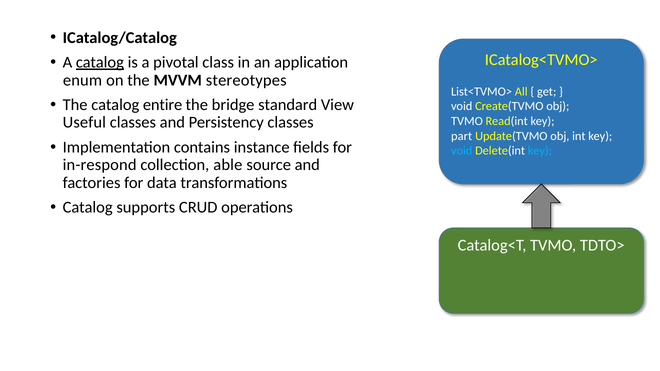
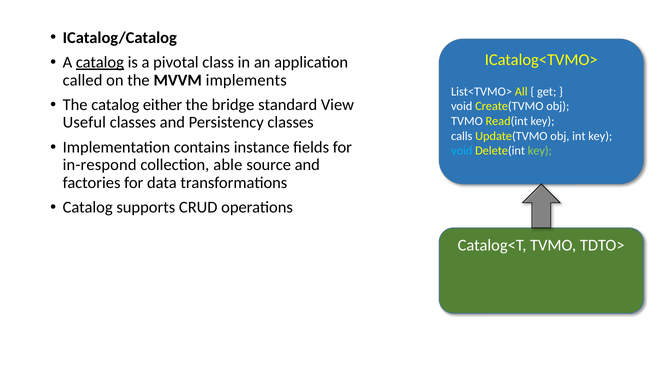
enum: enum -> called (83, 80)
stereotypes: stereotypes -> implements (246, 80)
entire: entire -> either (163, 105)
part: part -> calls (462, 136)
key colour: light blue -> light green (540, 151)
